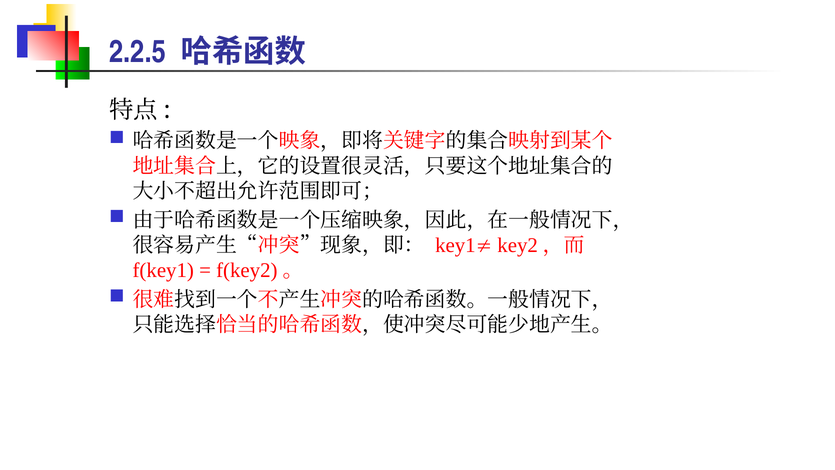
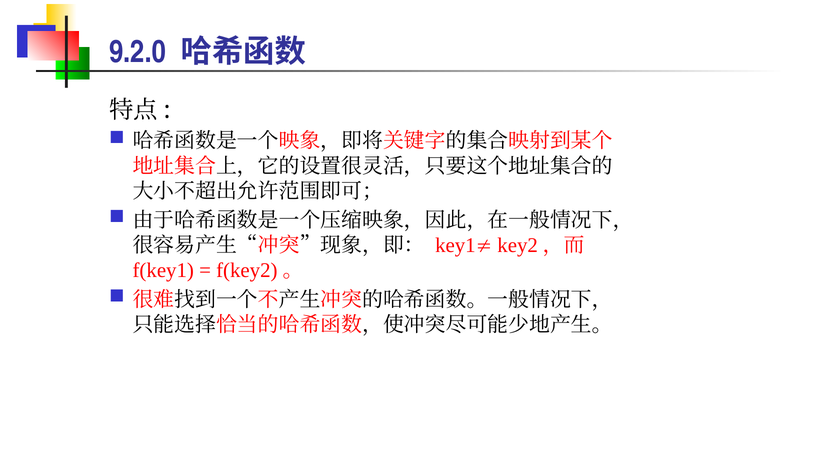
2.2.5: 2.2.5 -> 9.2.0 (138, 52)
